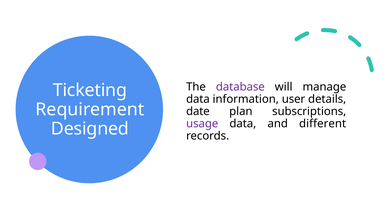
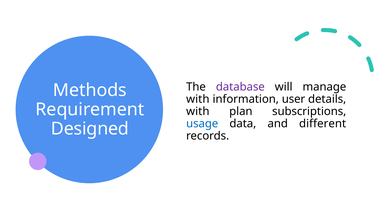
Ticketing: Ticketing -> Methods (90, 90)
data: data -> with (198, 99)
date: date -> with (198, 111)
usage colour: purple -> blue (202, 124)
